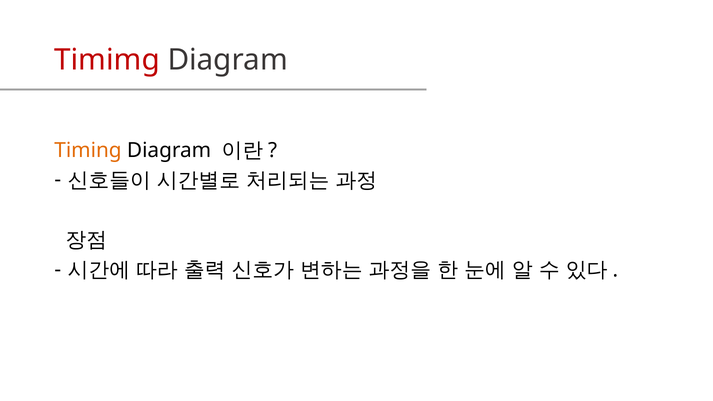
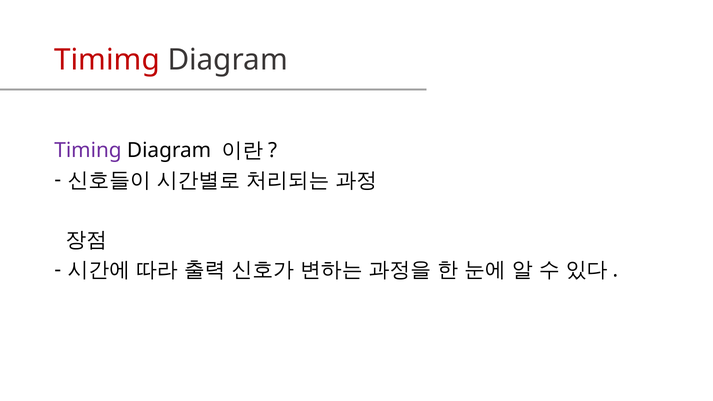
Timing colour: orange -> purple (88, 150)
